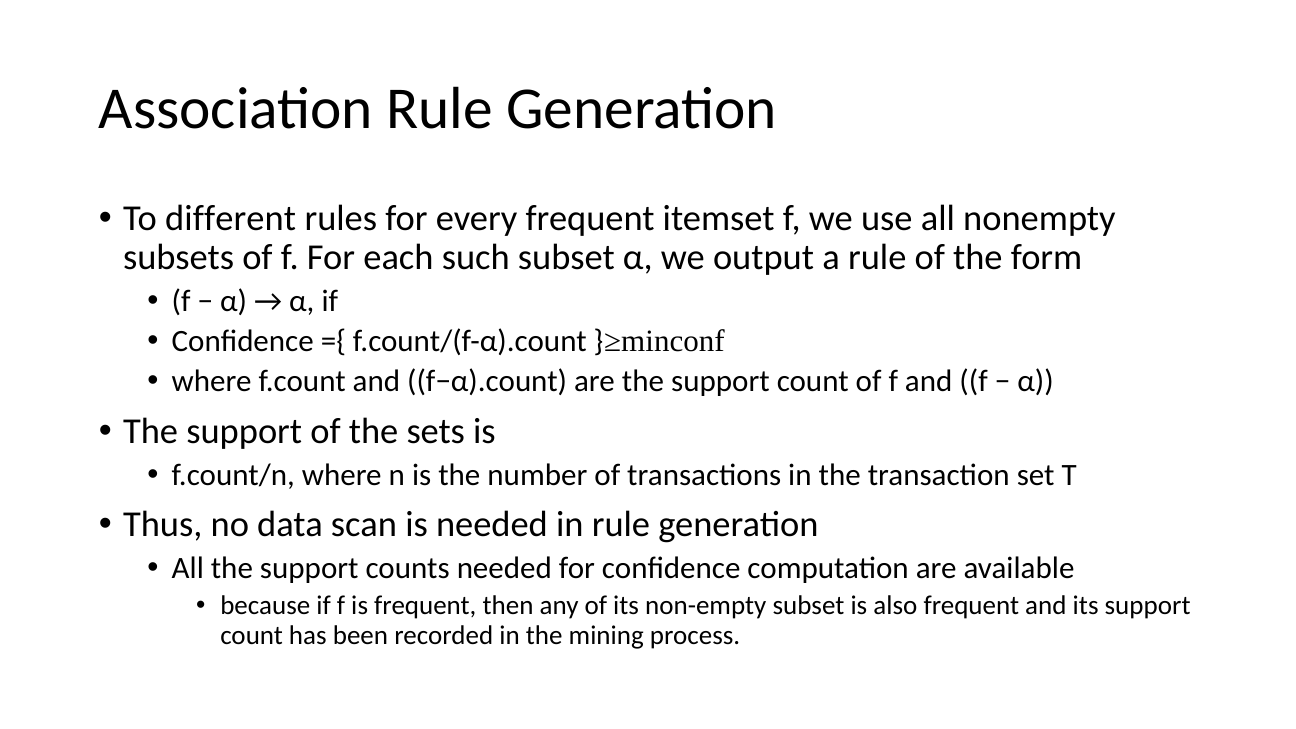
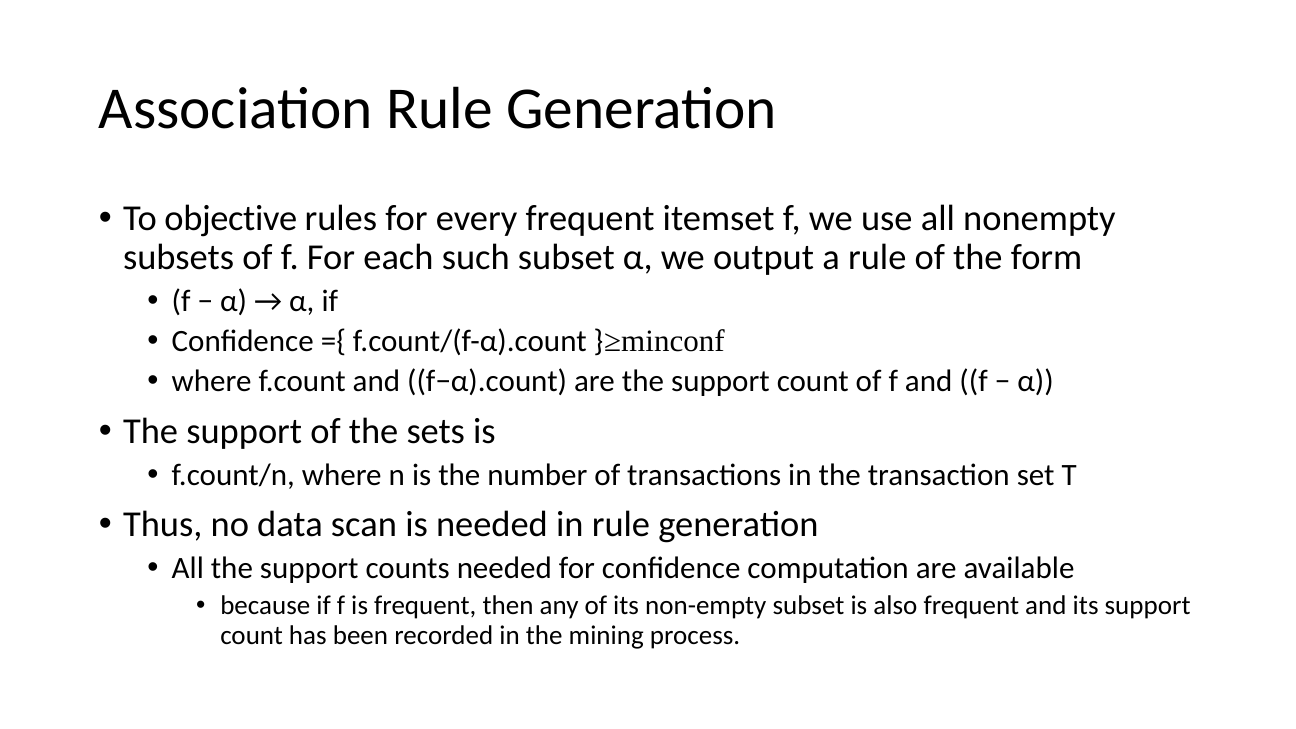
different: different -> objective (231, 218)
